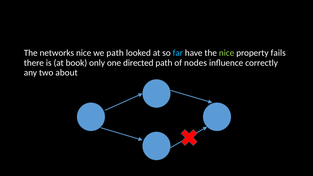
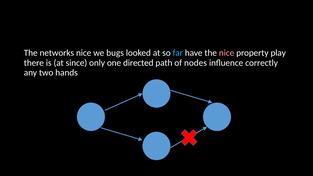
we path: path -> bugs (115, 53)
nice colour: light green -> pink (227, 53)
fails: fails -> play (278, 53)
book: book -> since (76, 63)
about: about -> hands (67, 73)
